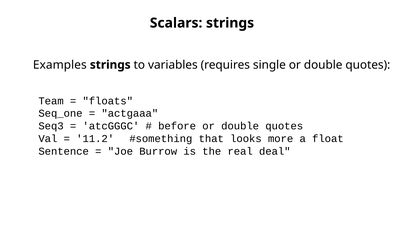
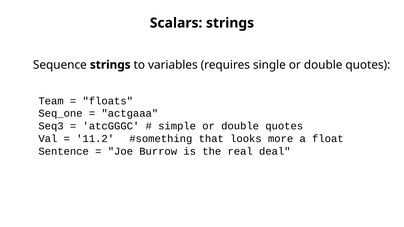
Examples: Examples -> Sequence (60, 65)
before: before -> simple (177, 126)
